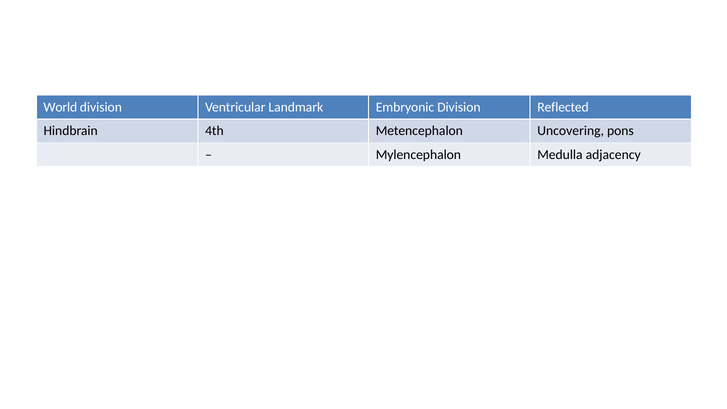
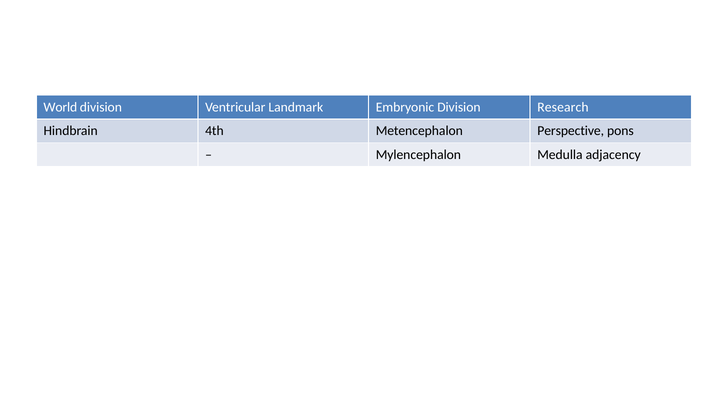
Reflected: Reflected -> Research (563, 107)
Uncovering: Uncovering -> Perspective (571, 131)
